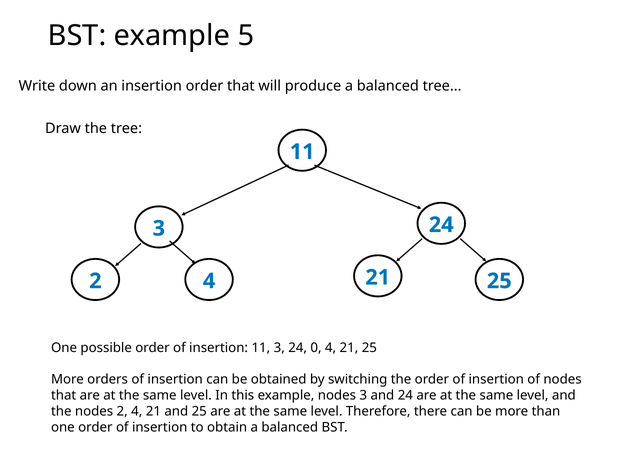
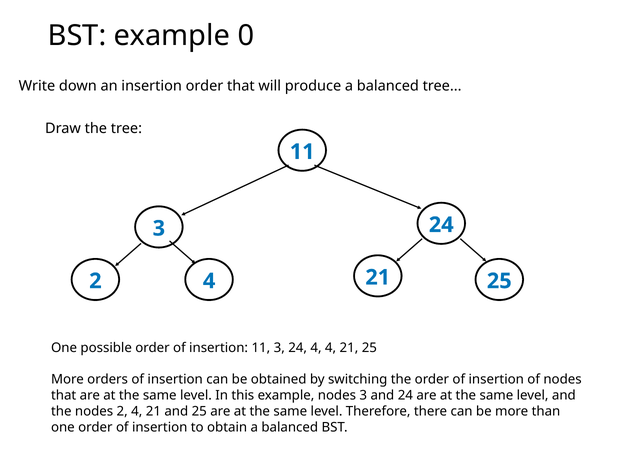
5: 5 -> 0 (246, 36)
24 0: 0 -> 4 (316, 348)
